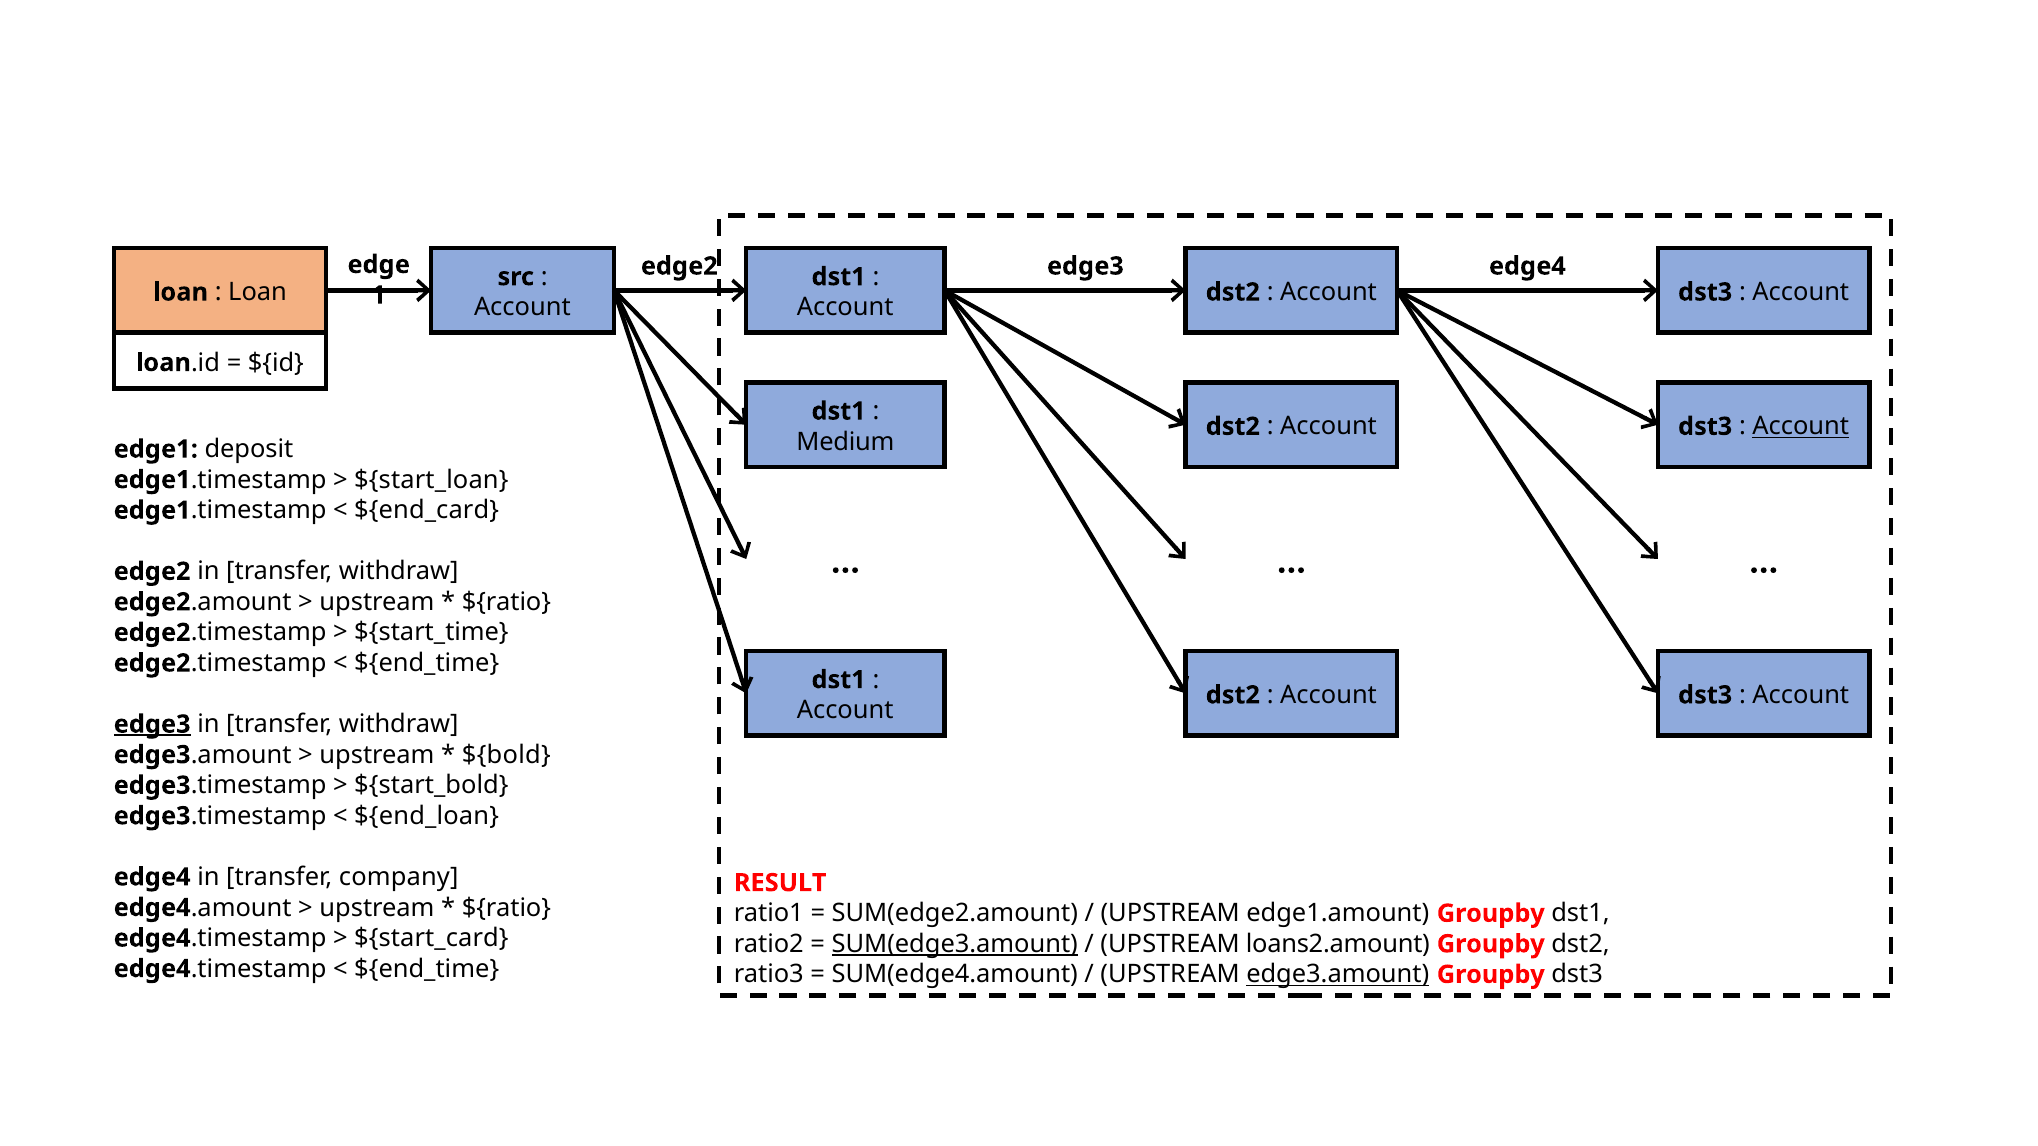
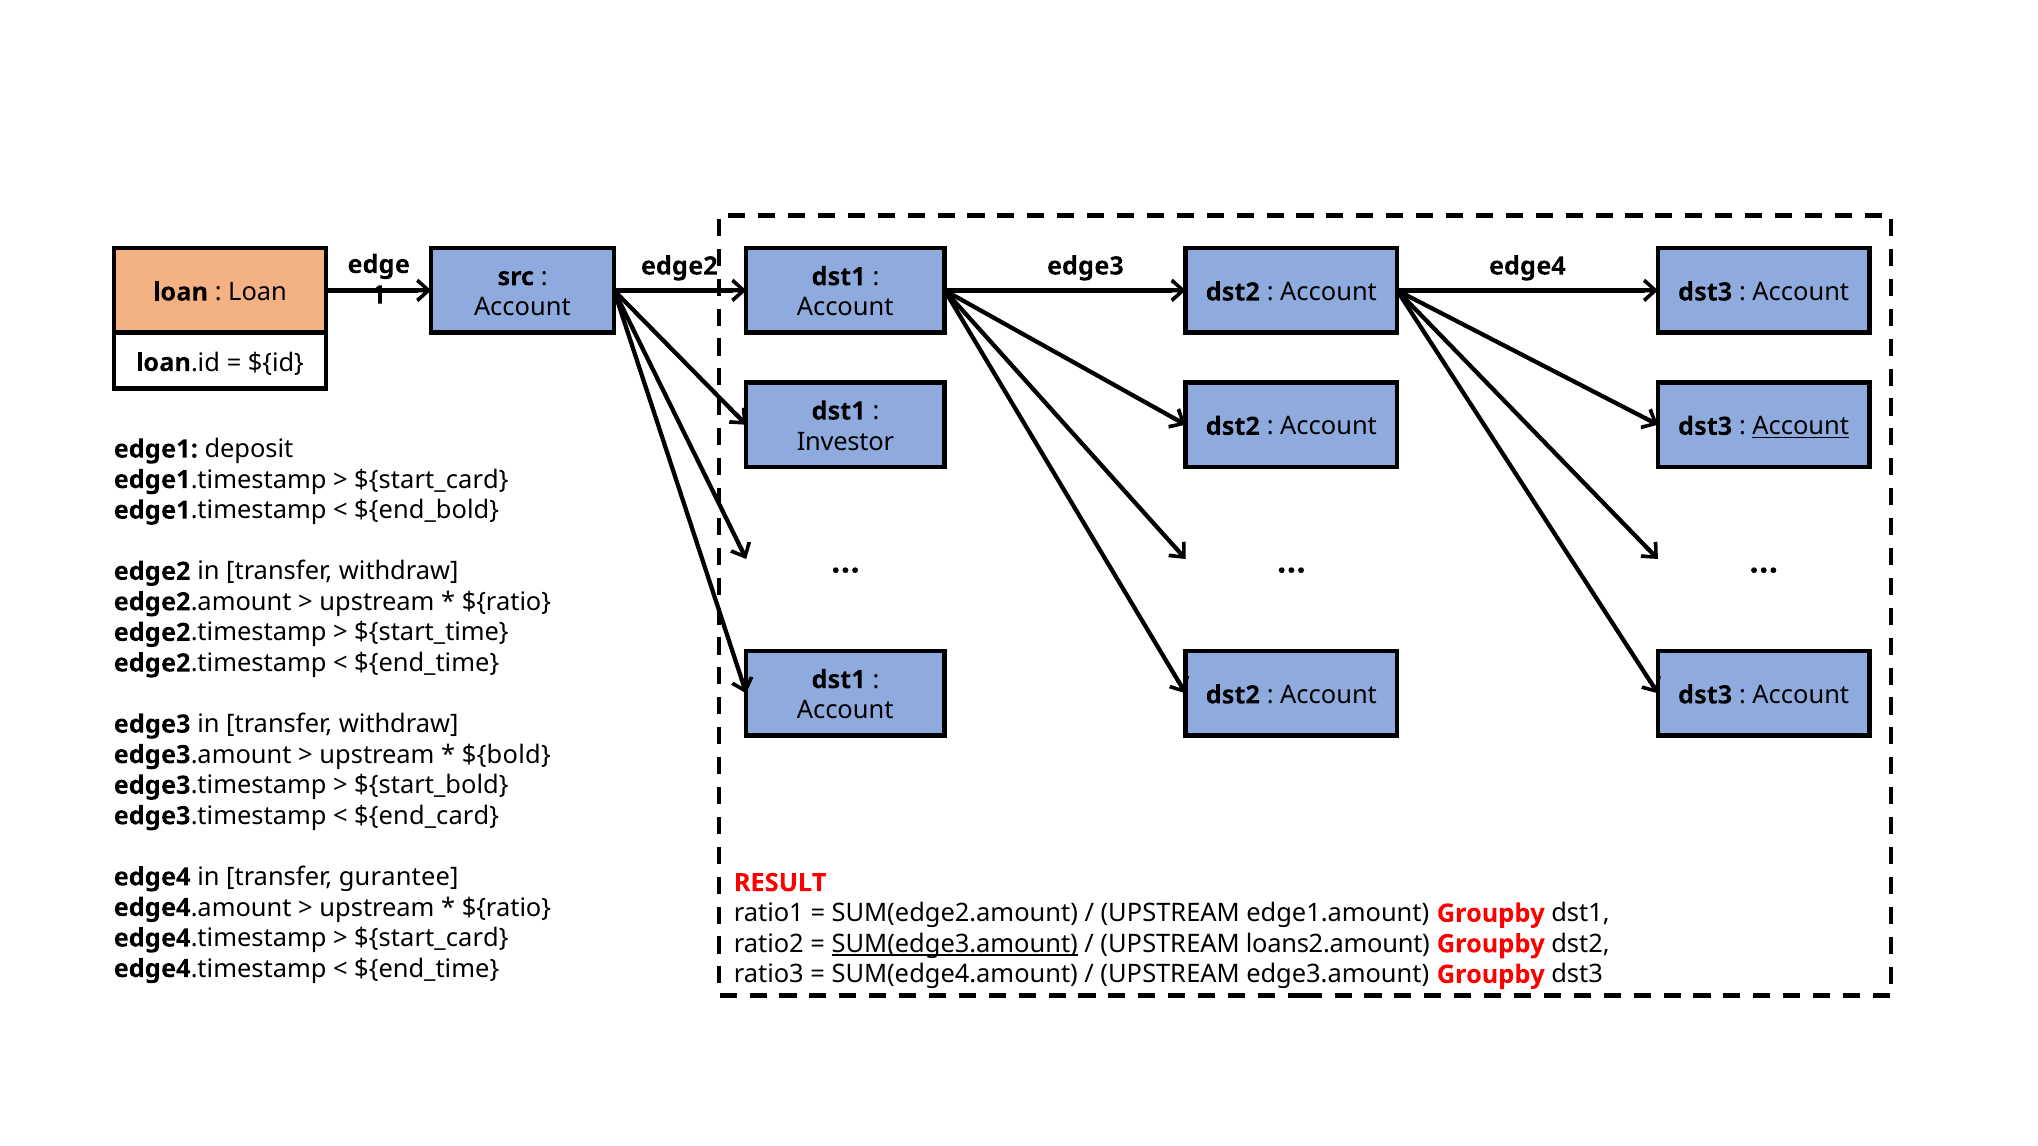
Medium: Medium -> Investor (845, 442)
${start_loan: ${start_loan -> ${start_card (431, 480)
${end_card: ${end_card -> ${end_bold (427, 511)
edge3 underline: present -> none (152, 724)
${end_loan: ${end_loan -> ${end_card (427, 816)
company: company -> gurantee (399, 877)
edge3.amount underline: present -> none (1338, 975)
